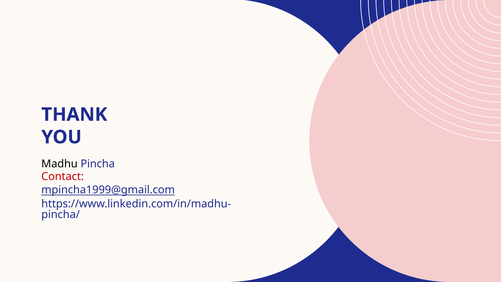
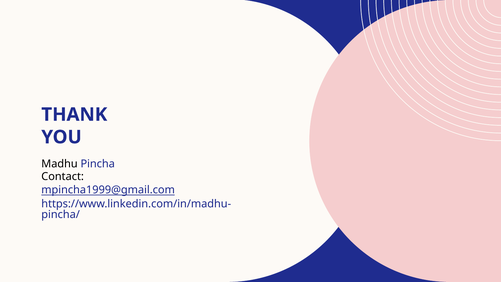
Contact colour: red -> black (63, 177)
